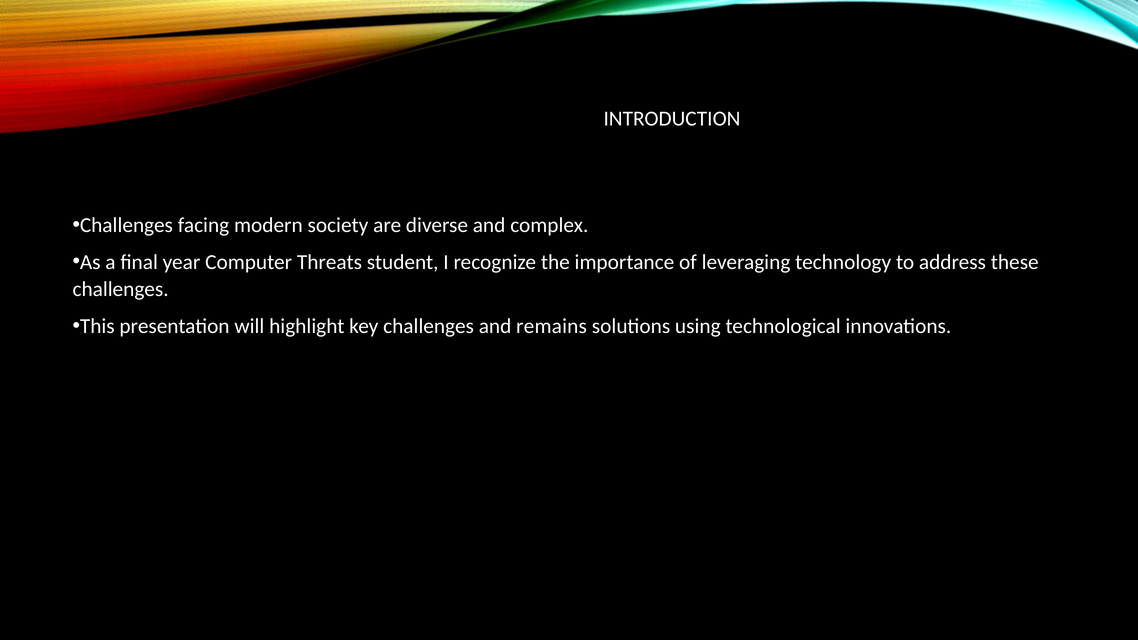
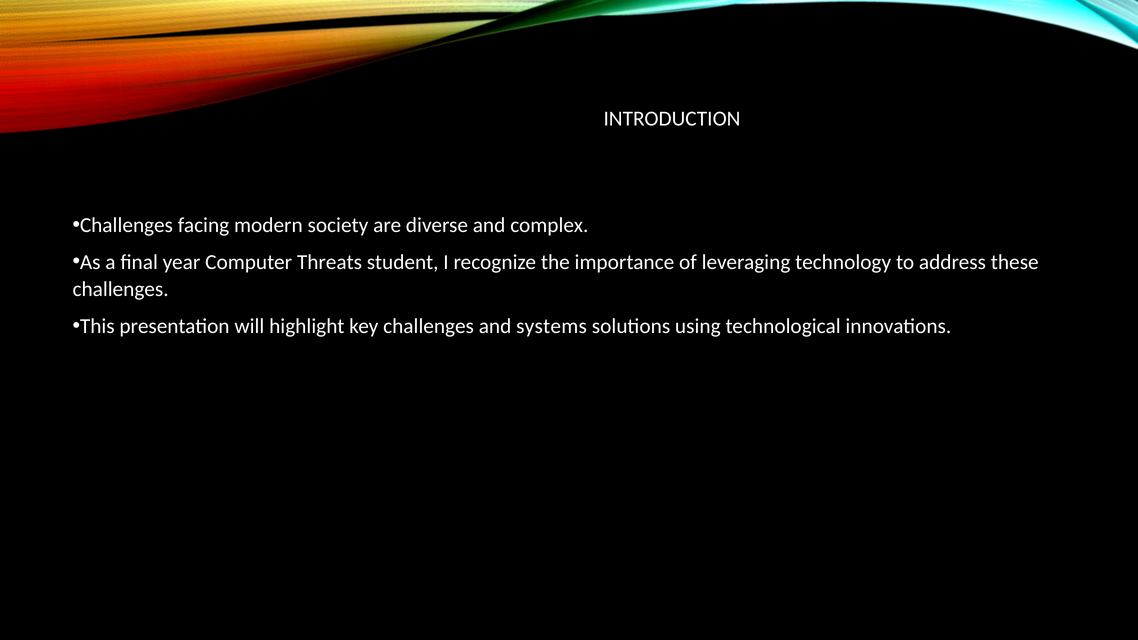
remains: remains -> systems (552, 326)
